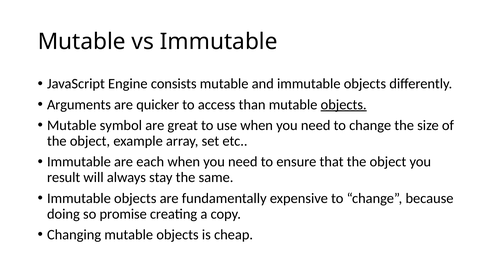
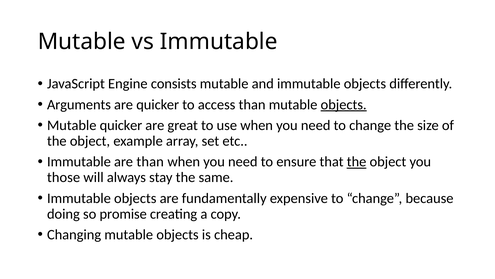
Mutable symbol: symbol -> quicker (121, 125)
are each: each -> than (150, 162)
the underline: none -> present (357, 162)
result: result -> those (64, 177)
